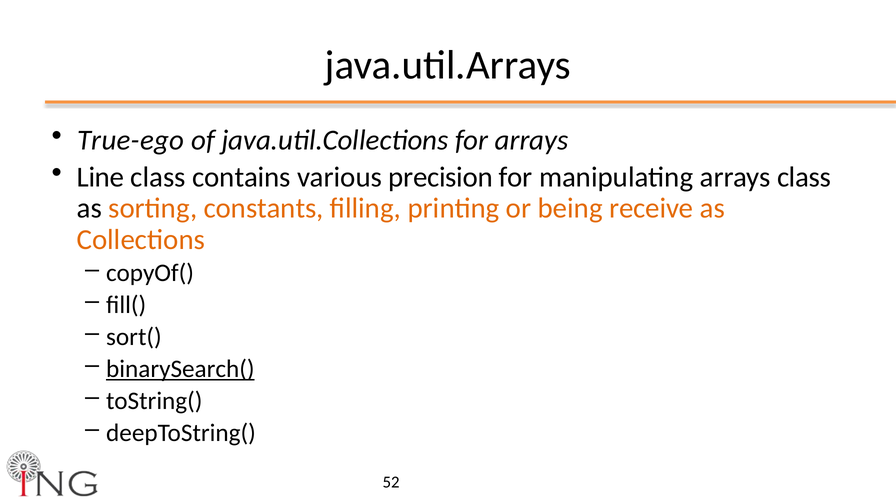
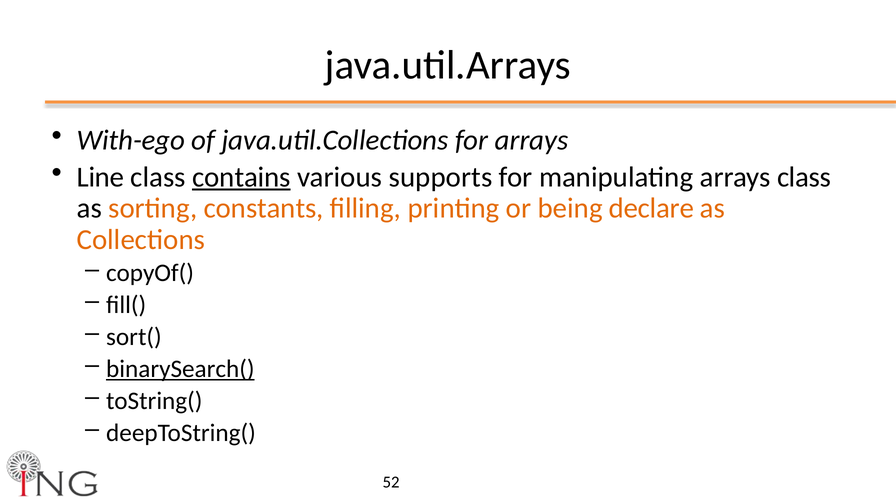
True-ego: True-ego -> With-ego (131, 140)
contains underline: none -> present (241, 177)
precision: precision -> supports (441, 177)
receive: receive -> declare (651, 208)
